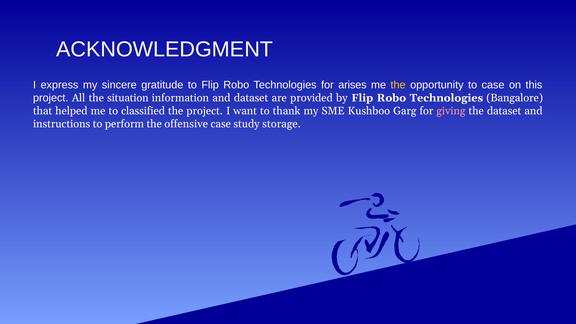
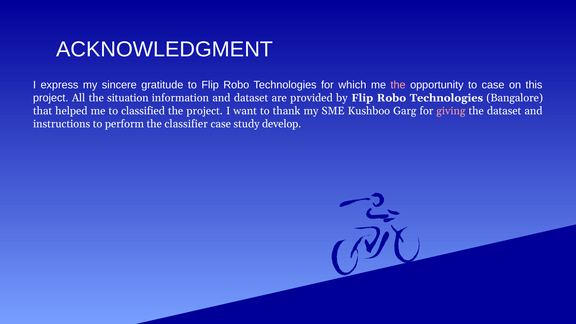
arises: arises -> which (352, 85)
the colour: yellow -> pink (398, 85)
offensive: offensive -> classifier (186, 124)
storage: storage -> develop (282, 124)
